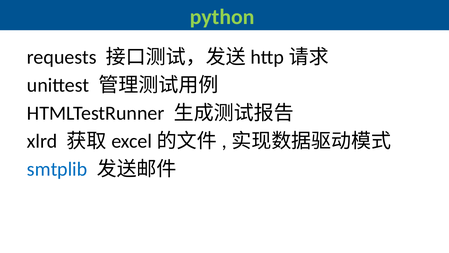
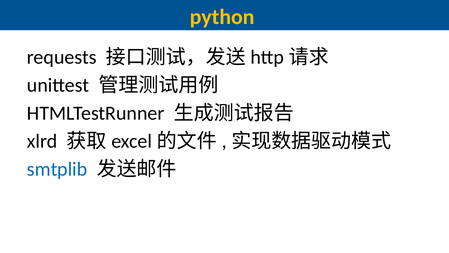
python colour: light green -> yellow (222, 17)
